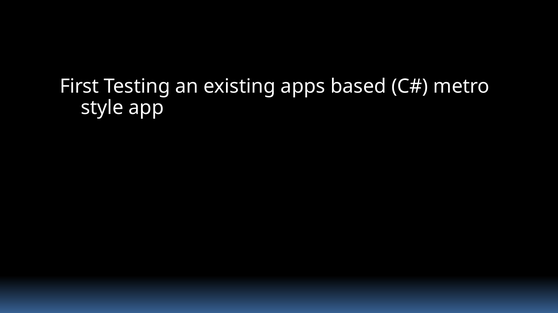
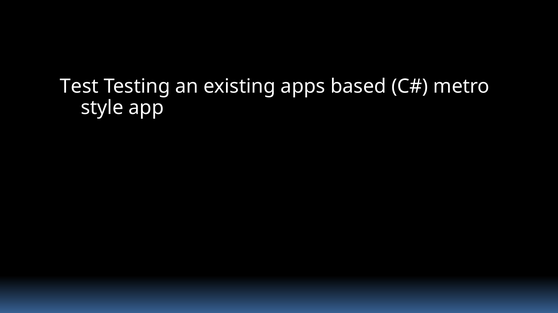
First: First -> Test (79, 86)
